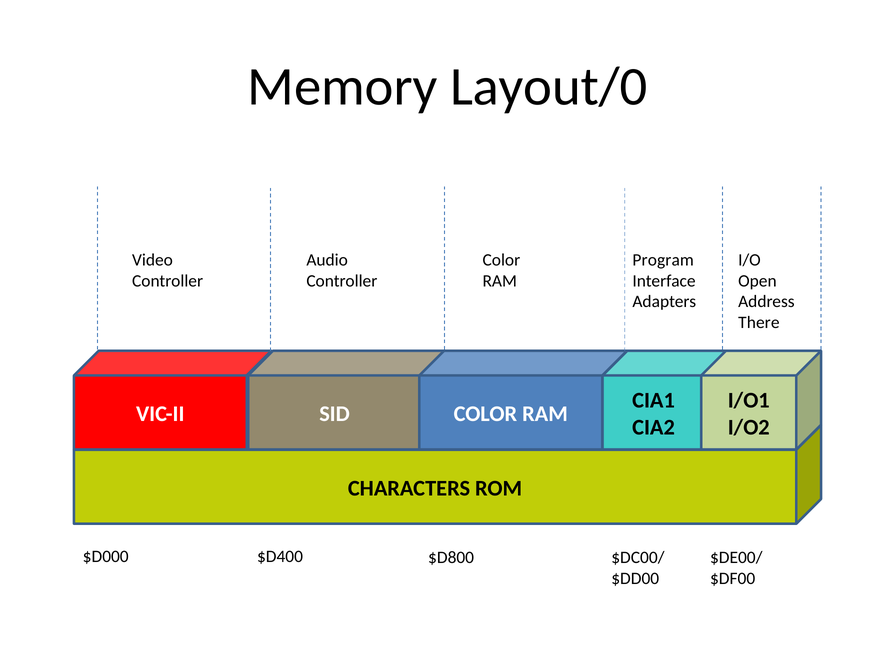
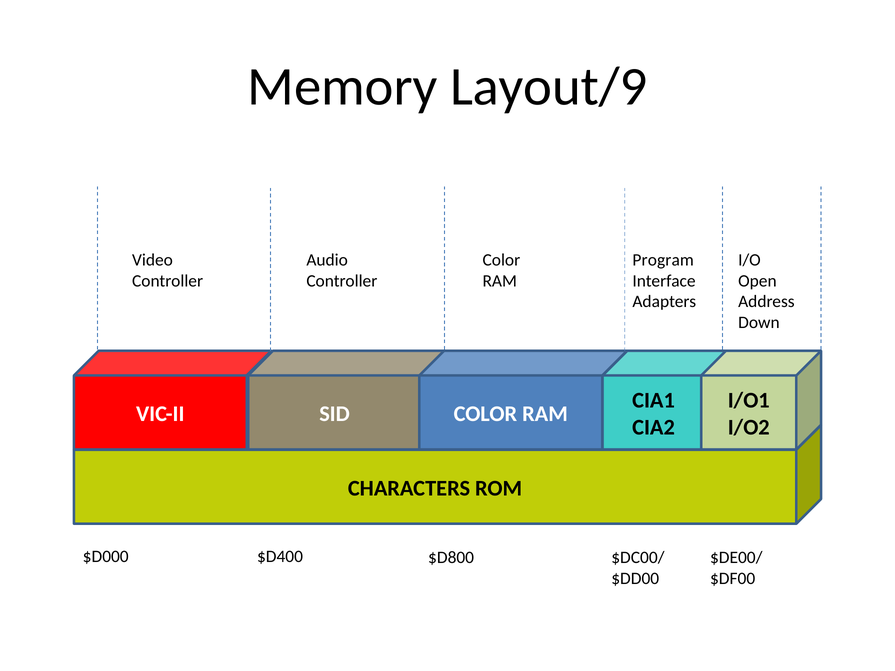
Layout/0: Layout/0 -> Layout/9 (549, 87)
There: There -> Down (759, 323)
